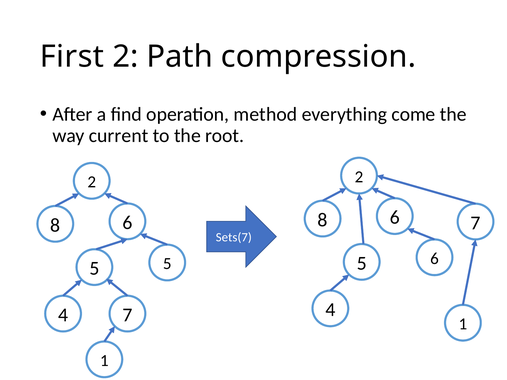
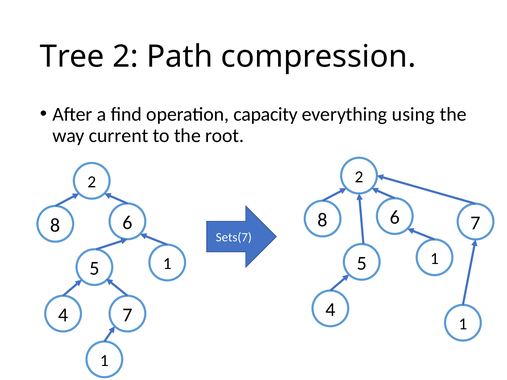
First: First -> Tree (72, 57)
method: method -> capacity (266, 114)
come: come -> using (413, 114)
6: 6 -> 1 (435, 259)
5: 5 -> 1 (167, 264)
